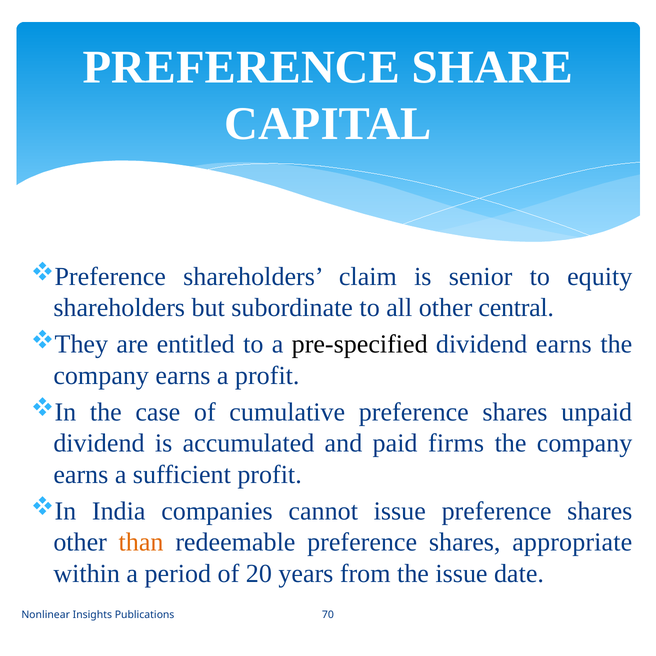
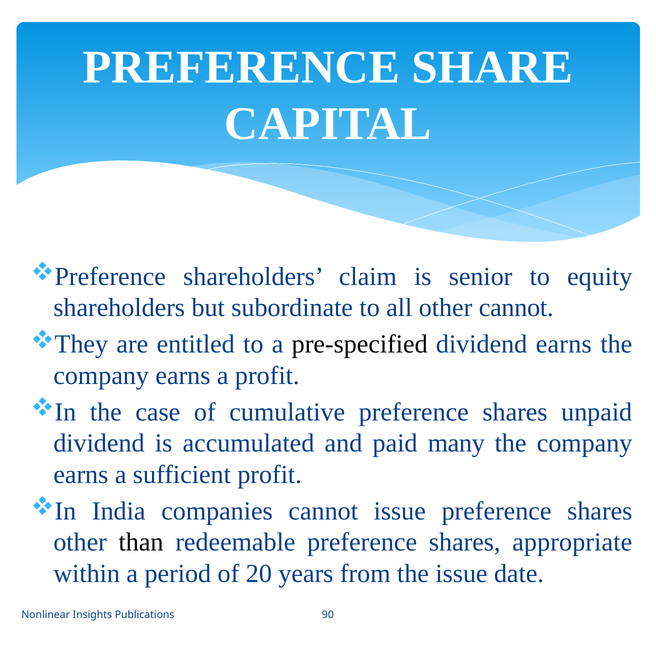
other central: central -> cannot (516, 308)
firms: firms -> many (456, 443)
than colour: orange -> black (141, 542)
70: 70 -> 90 (328, 615)
